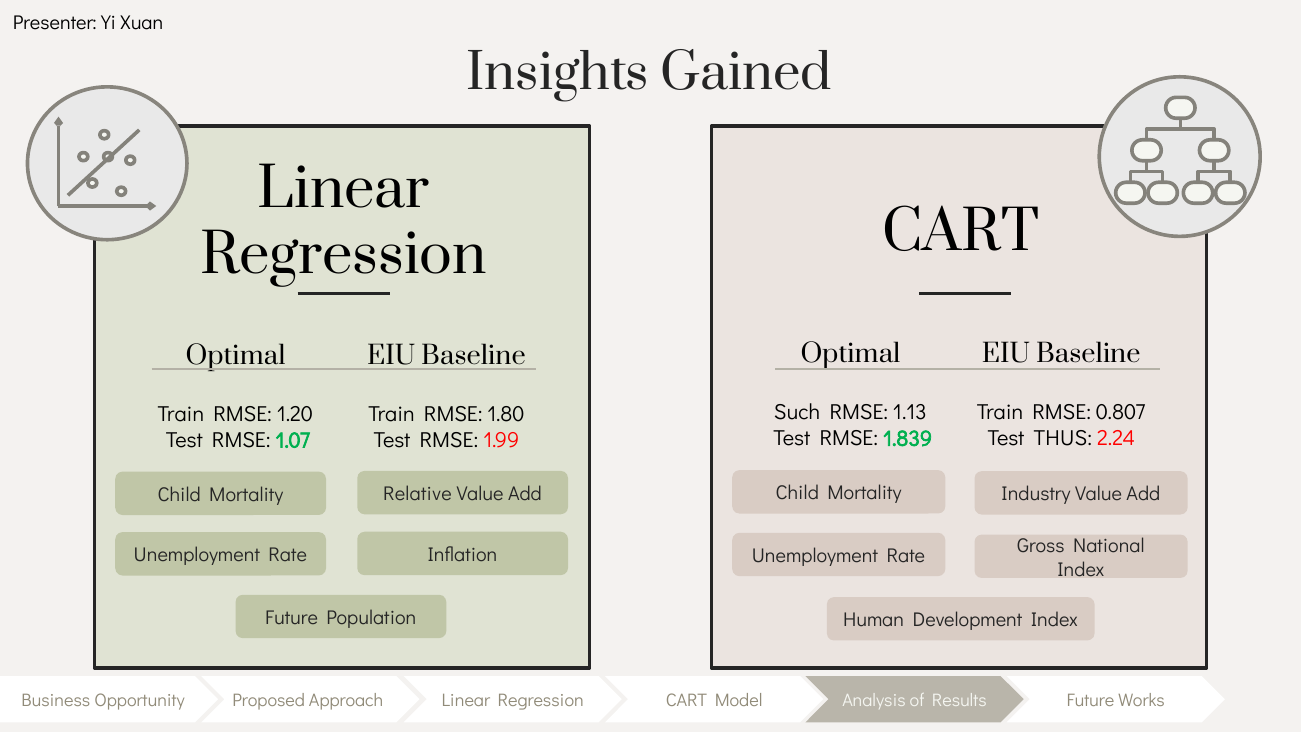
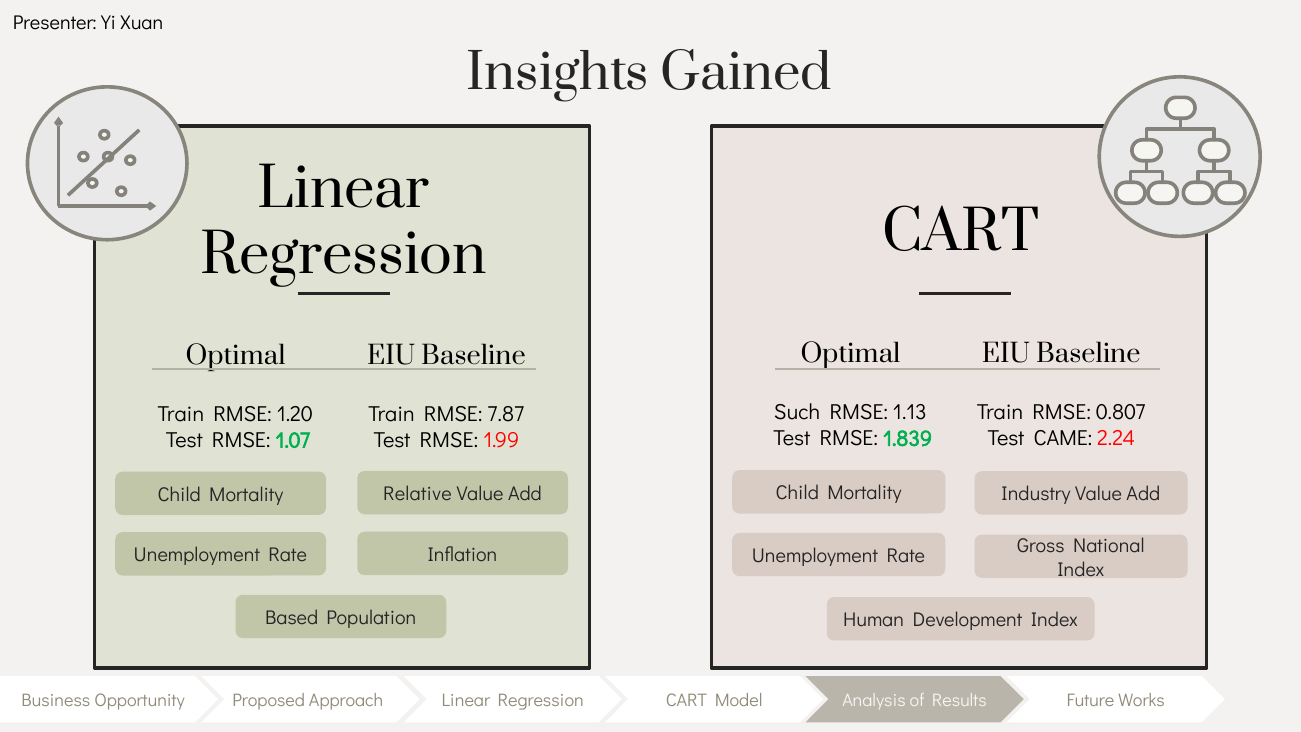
1.80: 1.80 -> 7.87 (506, 414)
THUS: THUS -> CAME (1063, 438)
Future: Future -> Based (292, 618)
